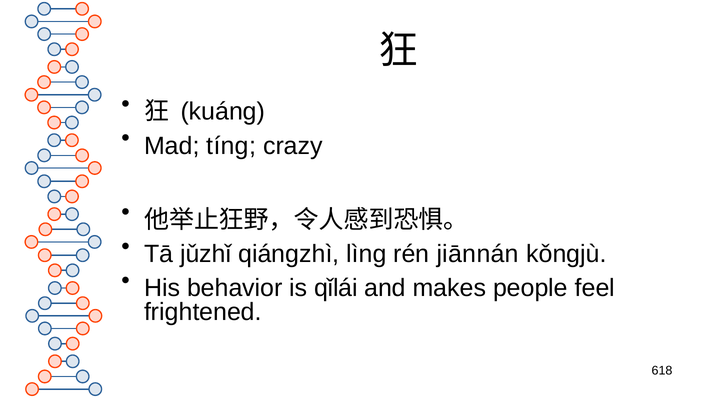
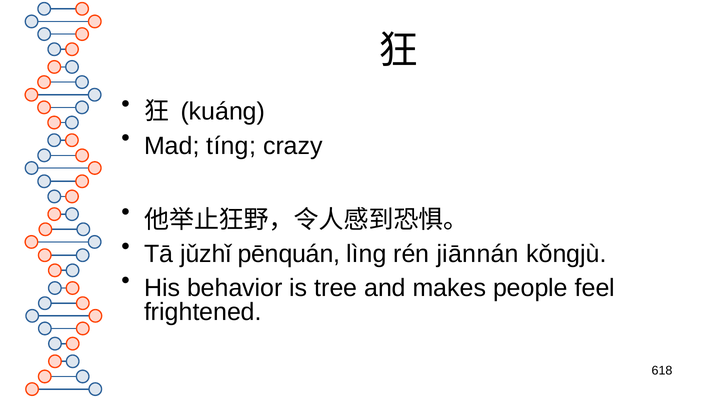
qiángzhì: qiángzhì -> pēnquán (289, 254)
qǐlái: qǐlái -> tree (336, 288)
